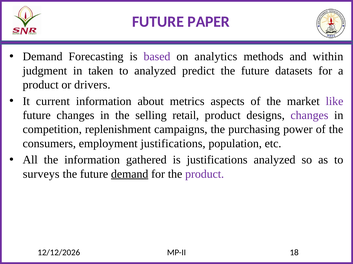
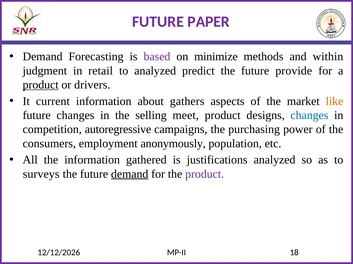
analytics: analytics -> minimize (216, 57)
taken: taken -> retail (101, 71)
datasets: datasets -> provide (294, 71)
product underline: none -> present (41, 85)
metrics: metrics -> gathers (187, 101)
like colour: purple -> orange (335, 101)
retail: retail -> meet (186, 116)
changes colour: purple -> blue (309, 116)
replenishment: replenishment -> autoregressive (118, 130)
employment justifications: justifications -> anonymously (173, 144)
